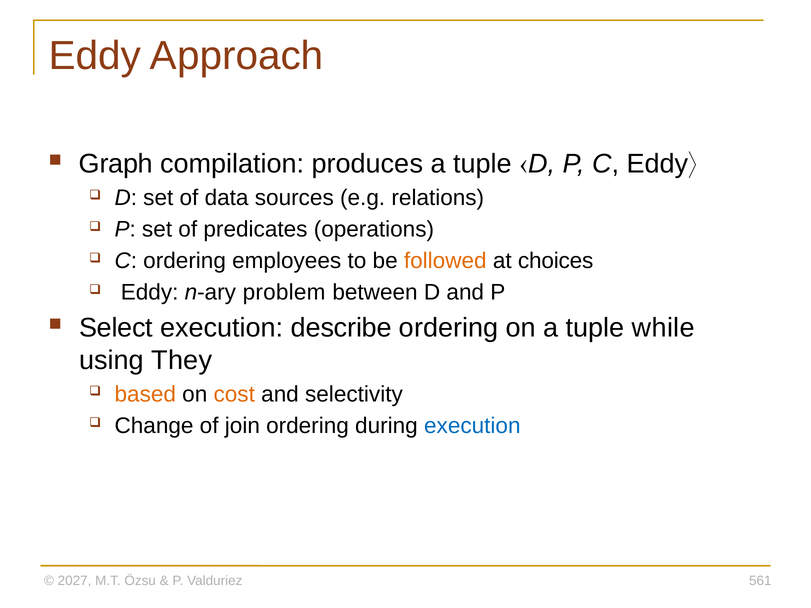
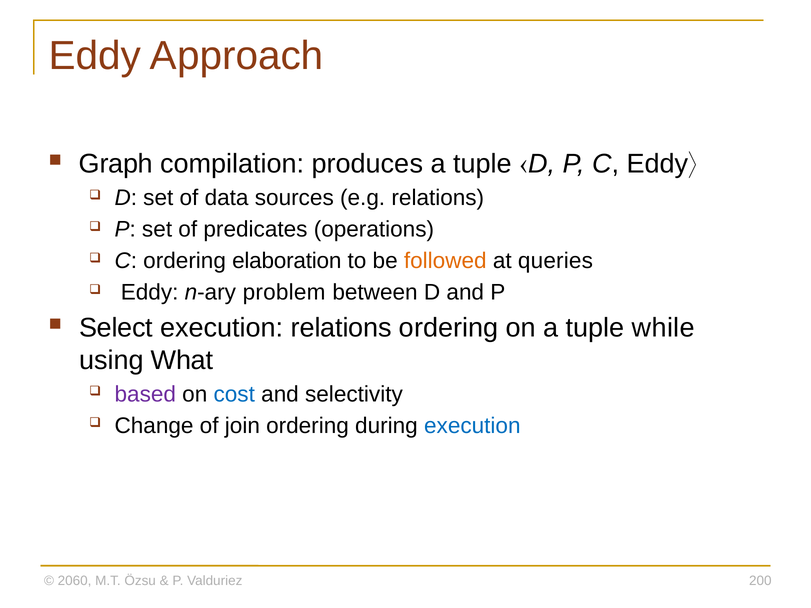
employees: employees -> elaboration (287, 261)
choices: choices -> queries (555, 261)
execution describe: describe -> relations (341, 328)
They: They -> What (182, 361)
based colour: orange -> purple (145, 394)
cost colour: orange -> blue (234, 394)
2027: 2027 -> 2060 (75, 581)
561: 561 -> 200 (760, 581)
